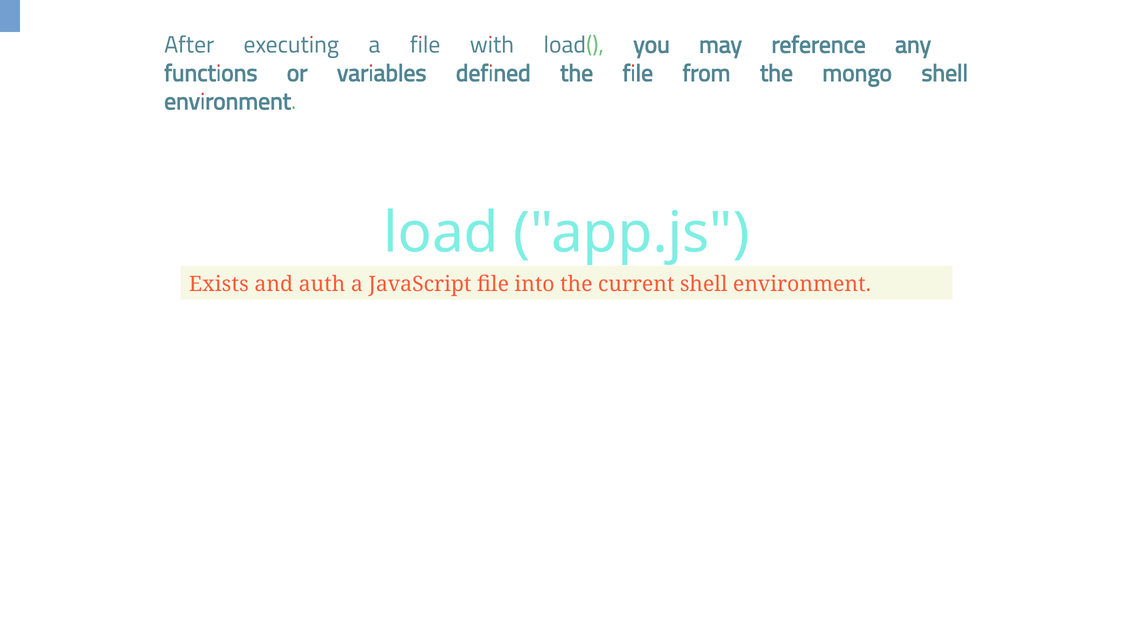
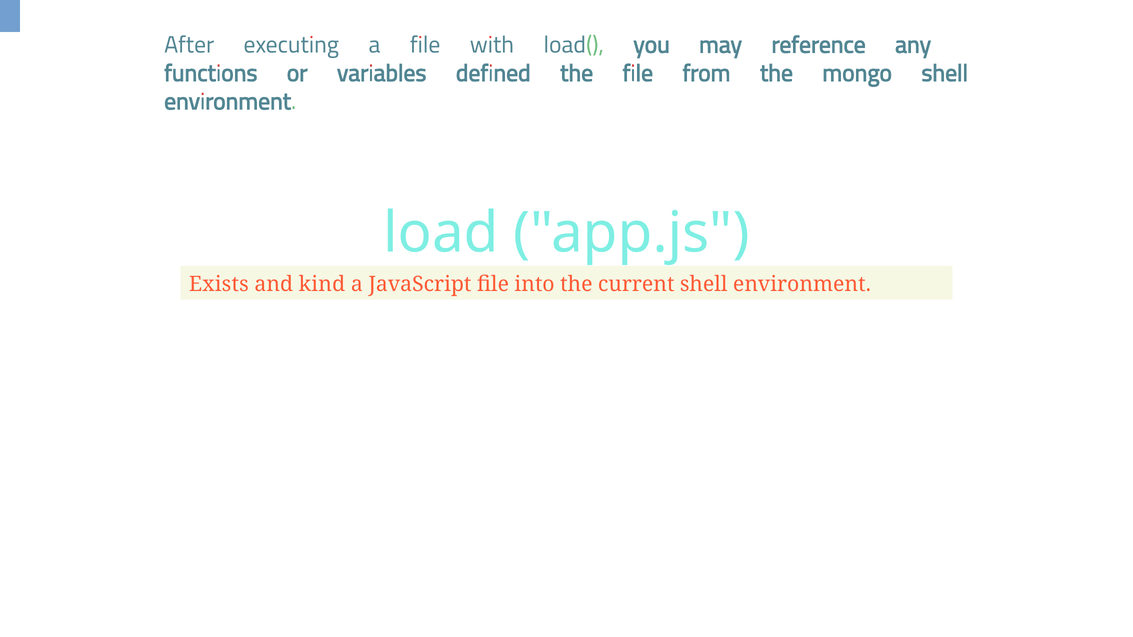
auth: auth -> kind (322, 284)
